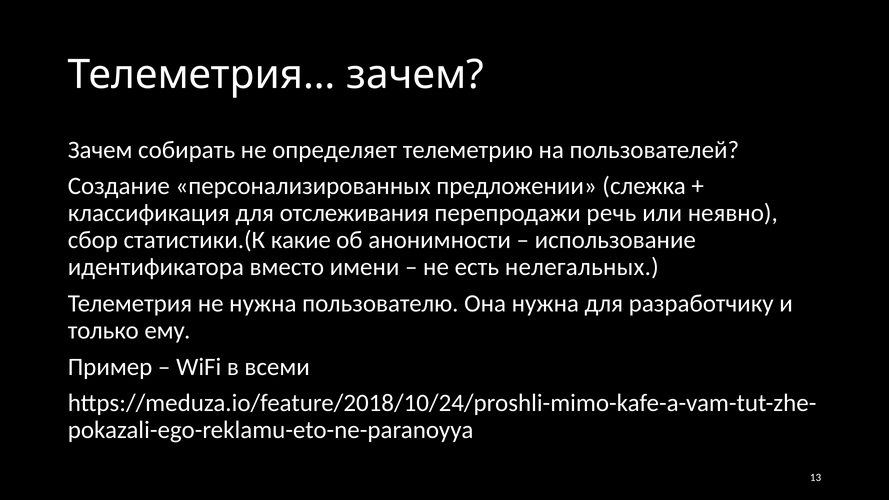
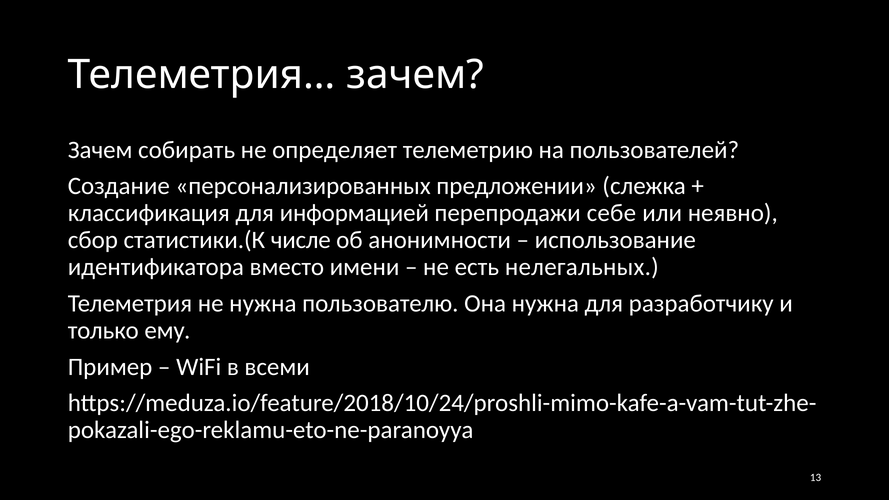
отслеживания: отслеживания -> информацией (354, 213)
речь: речь -> себе (611, 213)
какие: какие -> числе (301, 240)
